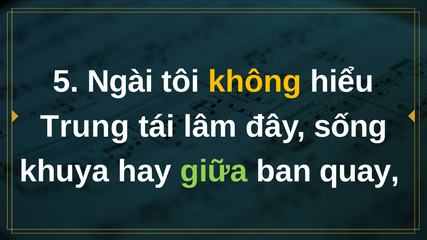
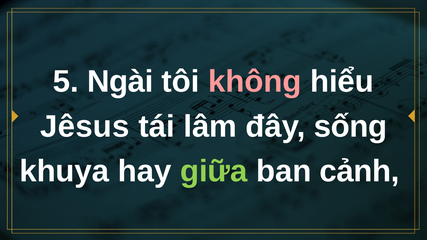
không colour: yellow -> pink (255, 82)
Trung: Trung -> Jêsus (85, 127)
quay: quay -> cảnh (360, 171)
